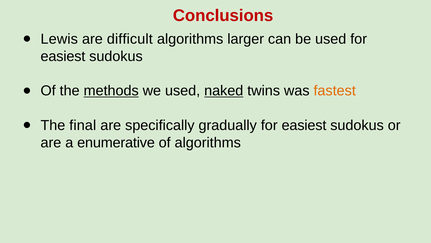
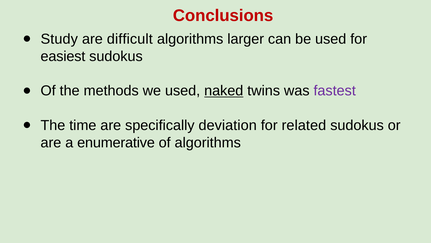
Lewis: Lewis -> Study (59, 39)
methods underline: present -> none (111, 91)
fastest colour: orange -> purple (335, 91)
final: final -> time (83, 125)
gradually: gradually -> deviation (228, 125)
easiest: easiest -> related (304, 125)
